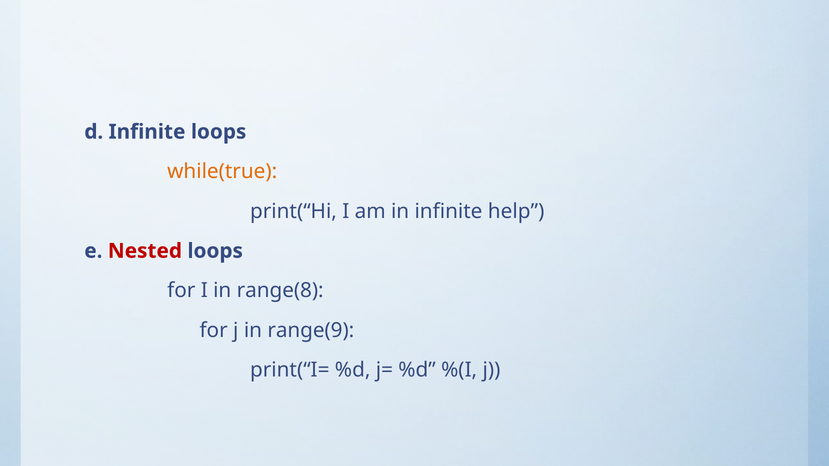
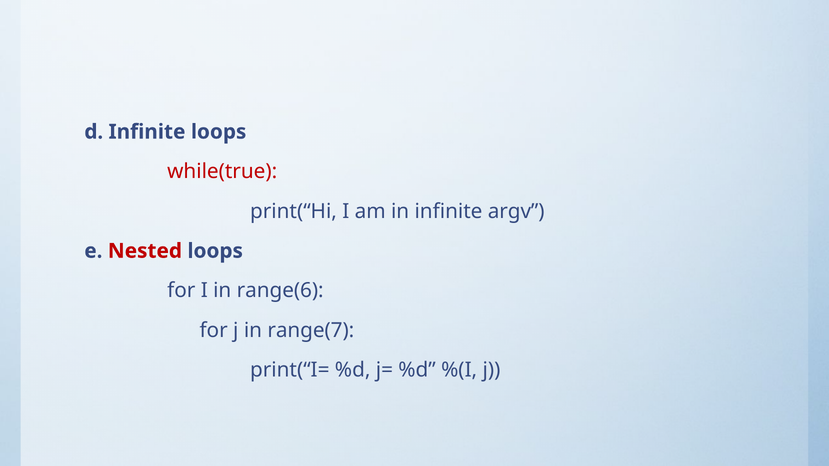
while(true colour: orange -> red (222, 172)
help: help -> argv (516, 211)
range(8: range(8 -> range(6 (280, 291)
range(9: range(9 -> range(7 (311, 331)
